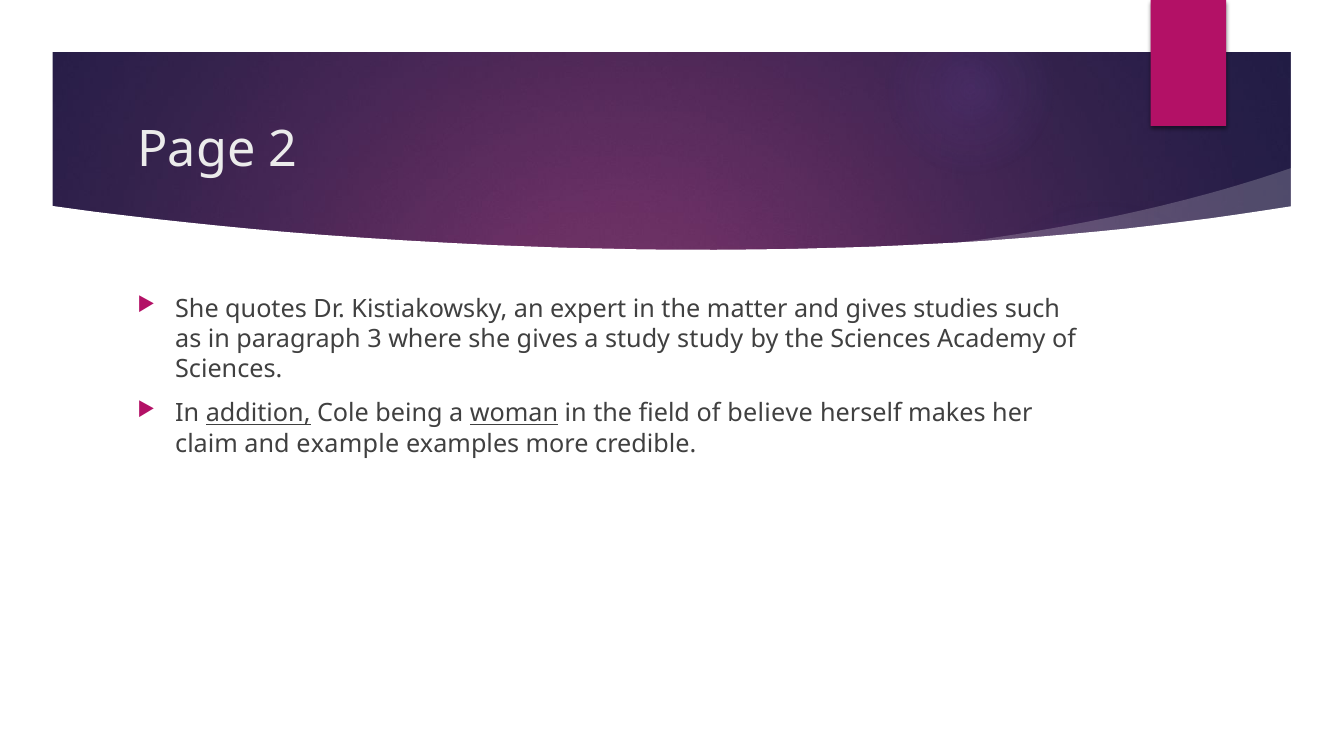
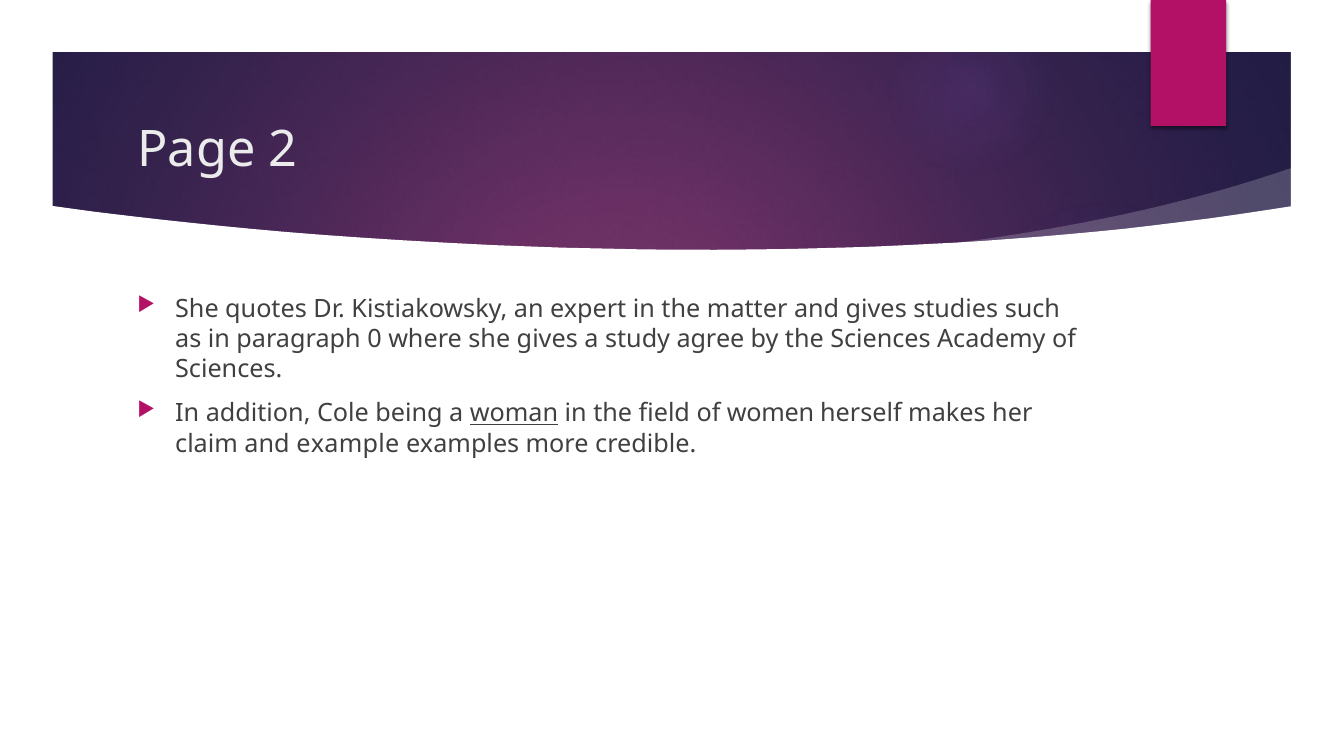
3: 3 -> 0 (375, 339)
study study: study -> agree (710, 339)
addition underline: present -> none (258, 414)
believe: believe -> women (770, 414)
